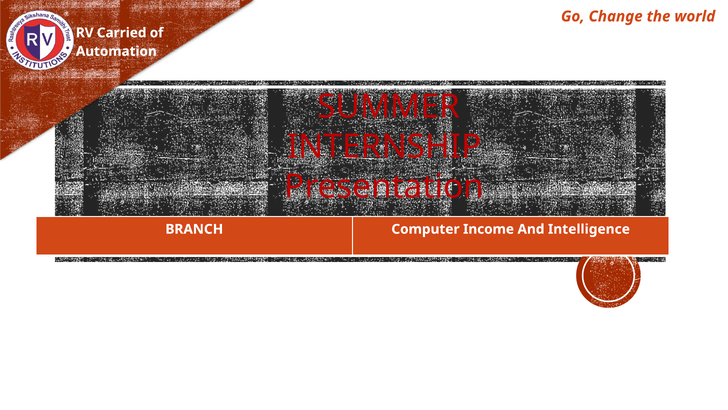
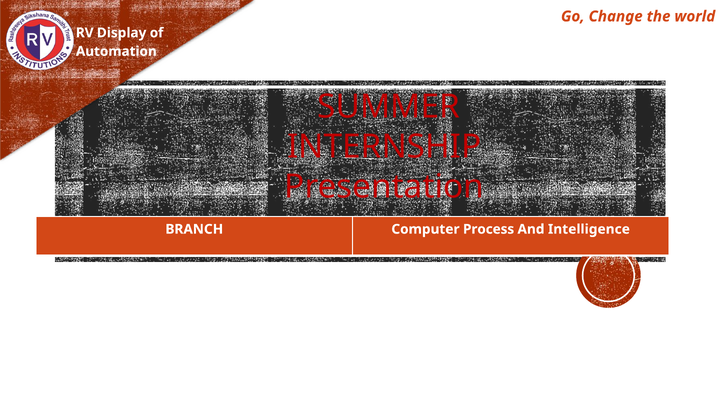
Carried: Carried -> Display (122, 33)
Income: Income -> Process (489, 229)
